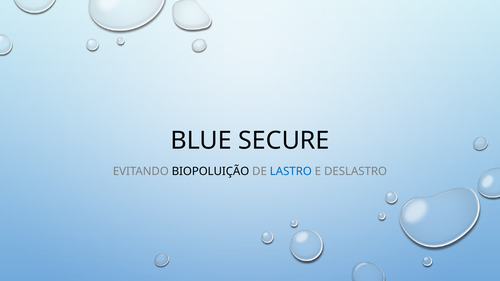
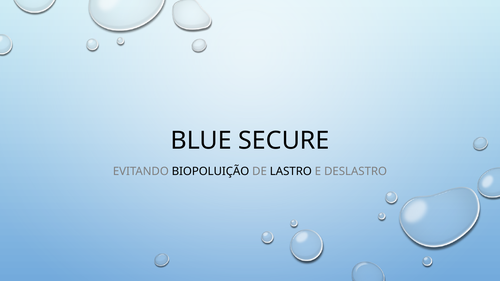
LASTRO colour: blue -> black (291, 172)
